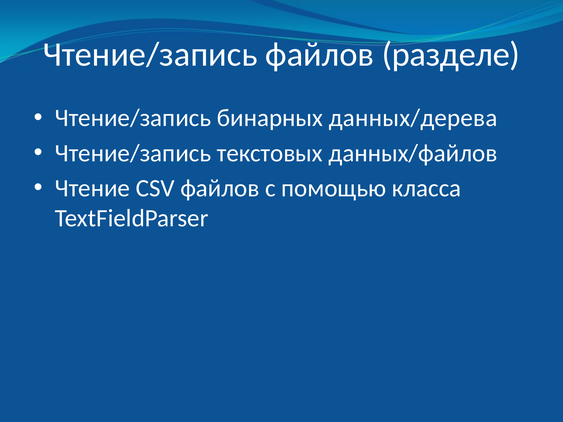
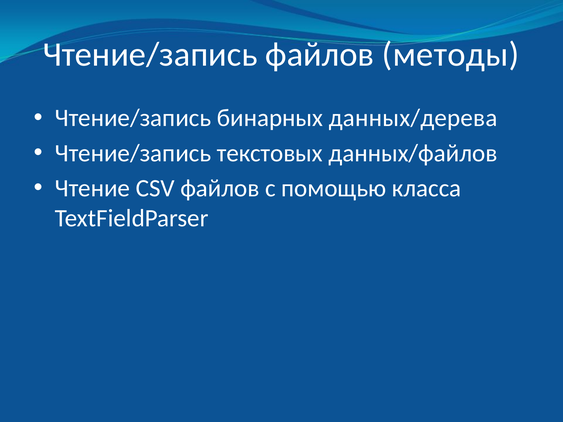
разделе: разделе -> методы (451, 55)
